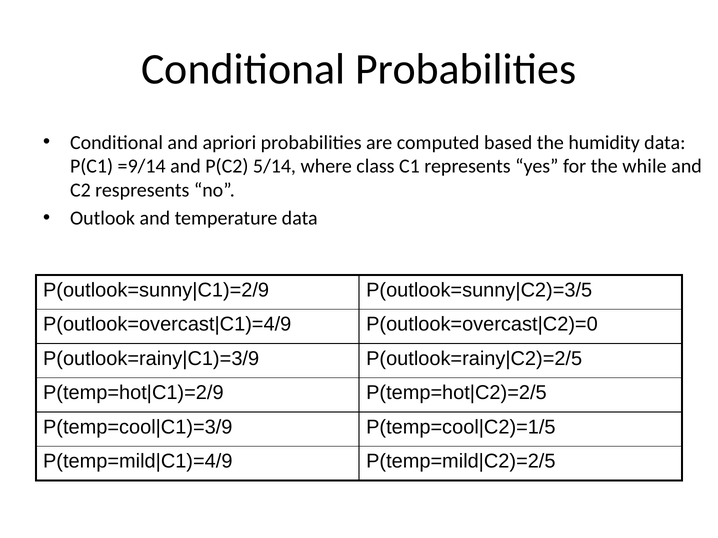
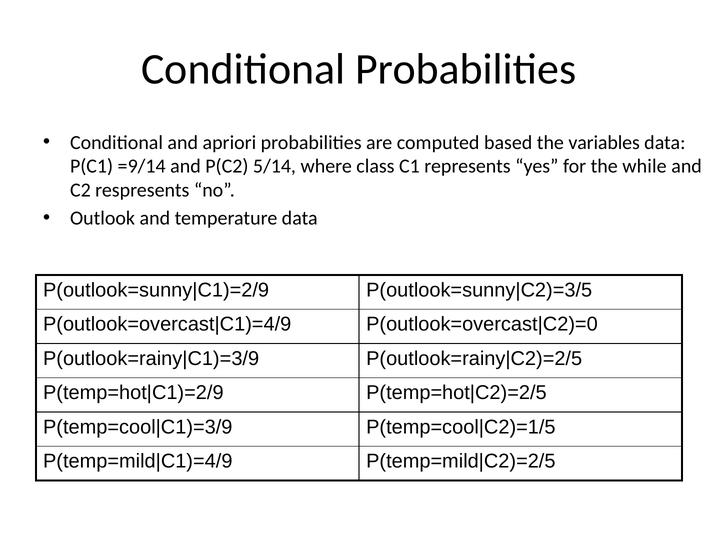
humidity: humidity -> variables (604, 143)
